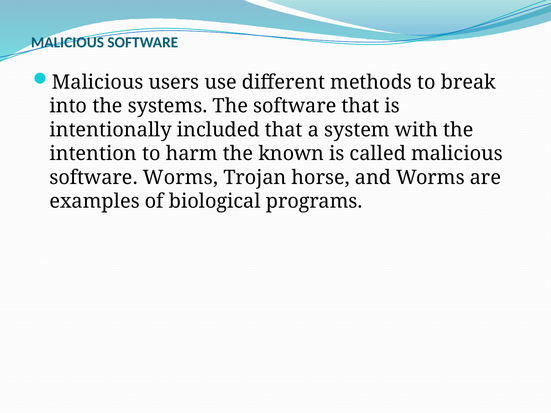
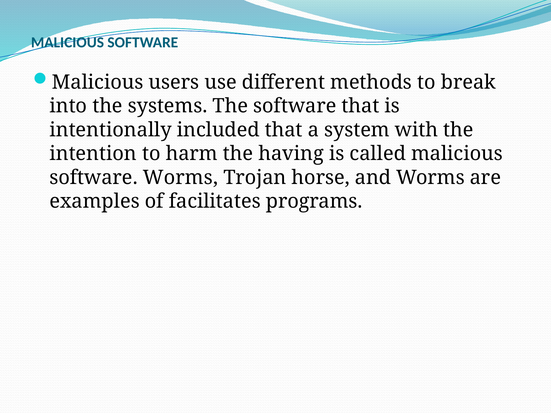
known: known -> having (291, 154)
biological: biological -> facilitates (215, 201)
